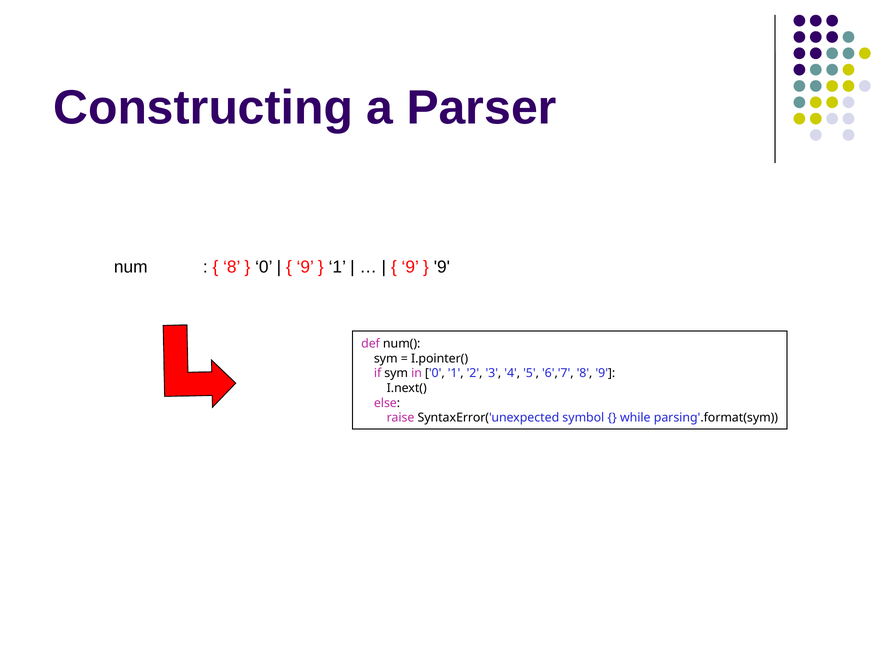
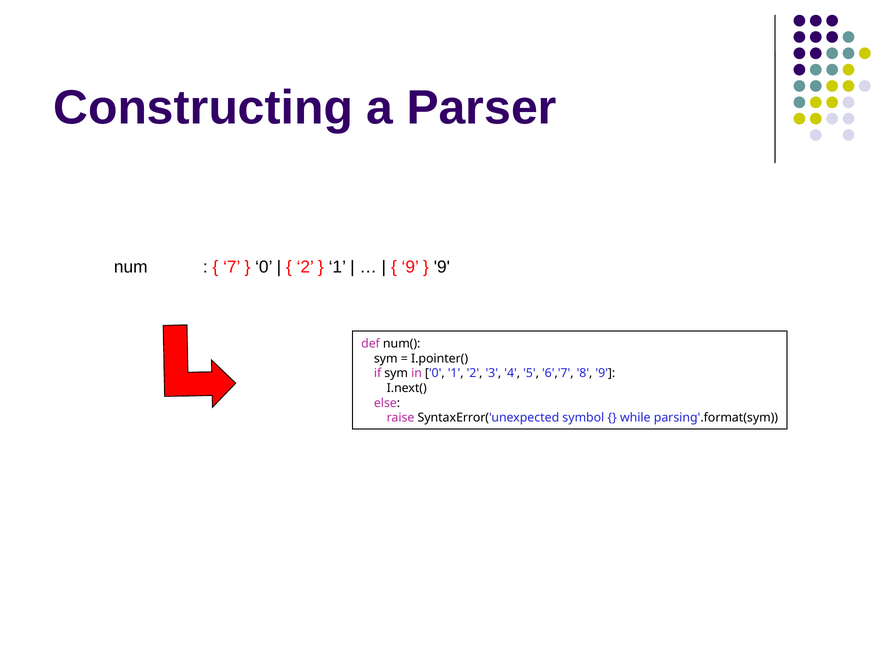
8: 8 -> 7 (232, 267)
9: 9 -> 2 (305, 267)
